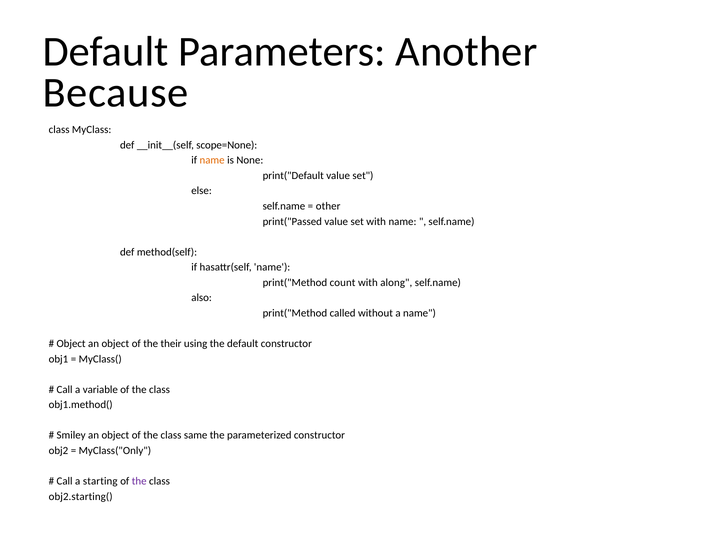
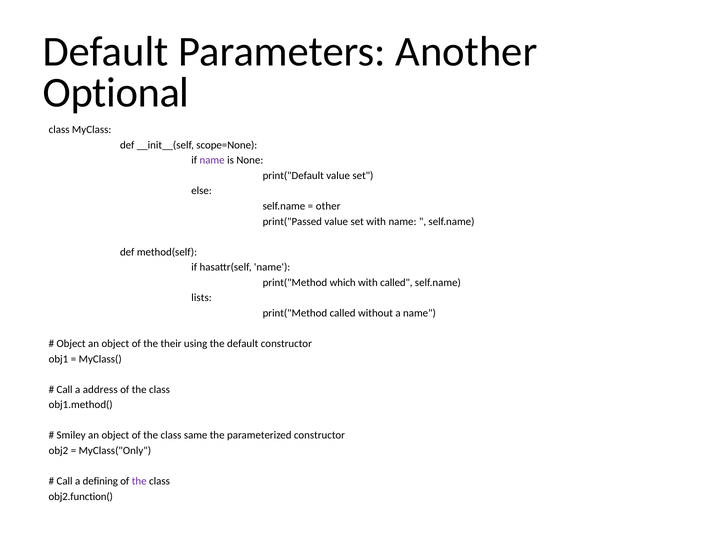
Because: Because -> Optional (116, 93)
name colour: orange -> purple (212, 160)
count: count -> which (343, 282)
with along: along -> called (396, 282)
also: also -> lists (202, 298)
variable: variable -> address (100, 389)
starting: starting -> defining (100, 481)
obj2.starting(: obj2.starting( -> obj2.function( (81, 496)
